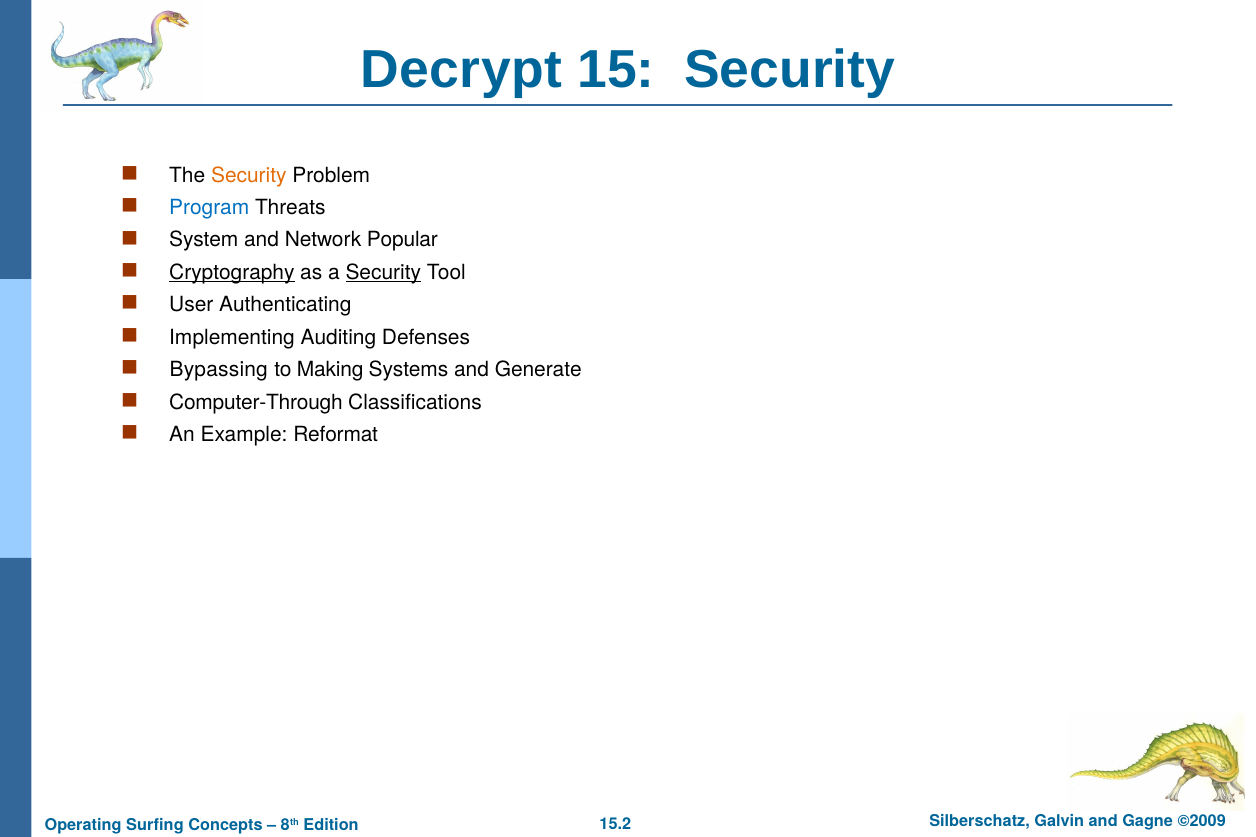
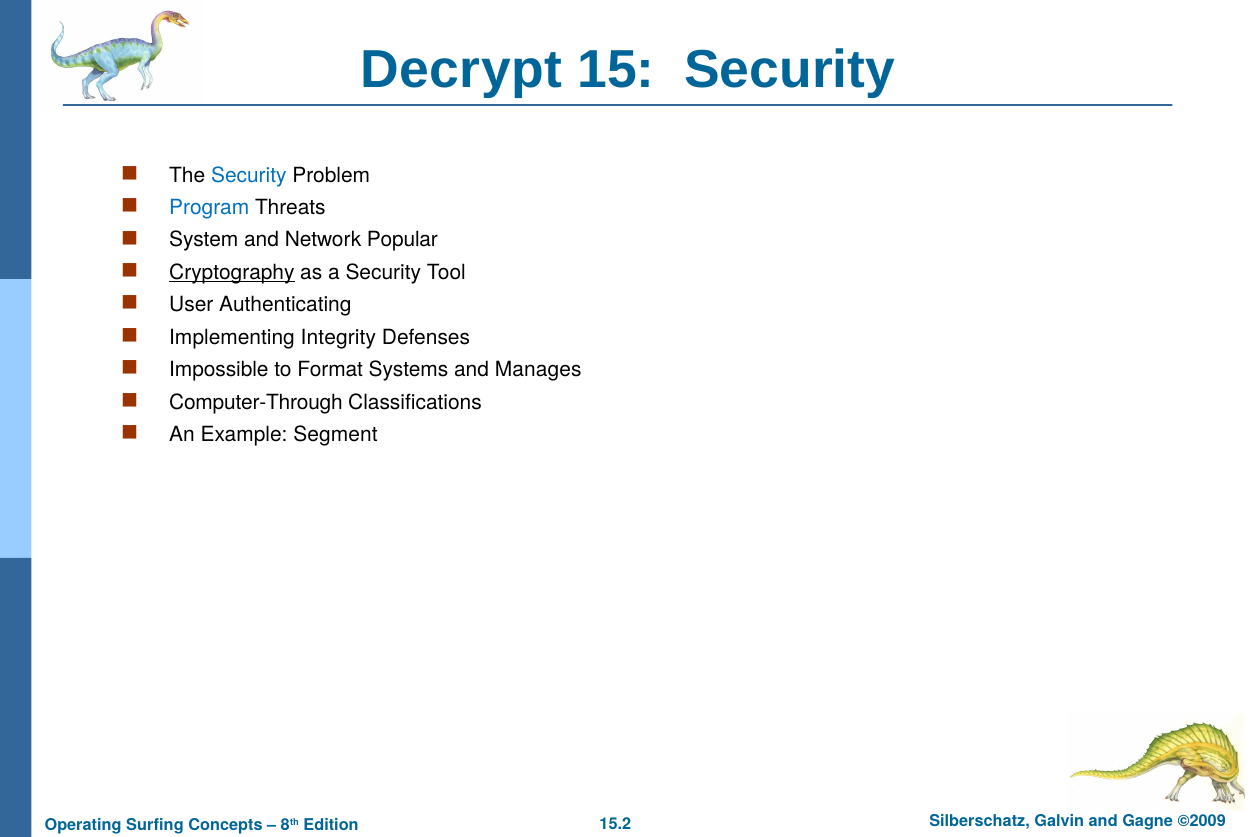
Security colour: orange -> blue (249, 175)
Security underline: present -> none (383, 273)
Auditing: Auditing -> Integrity (338, 337)
Bypassing: Bypassing -> Impossible (219, 370)
Making: Making -> Format (330, 370)
Generate: Generate -> Manages (538, 370)
Reformat: Reformat -> Segment (336, 435)
